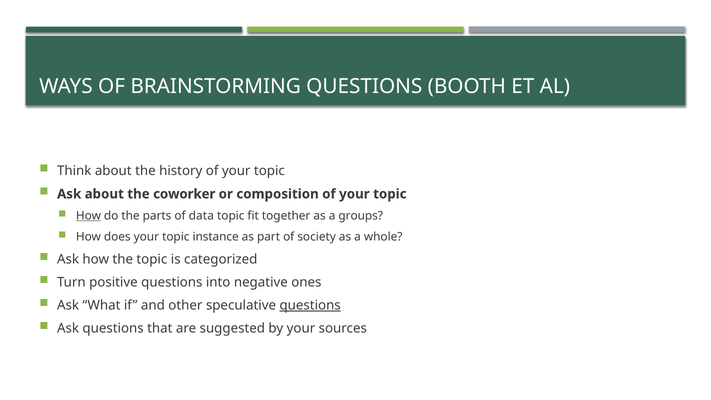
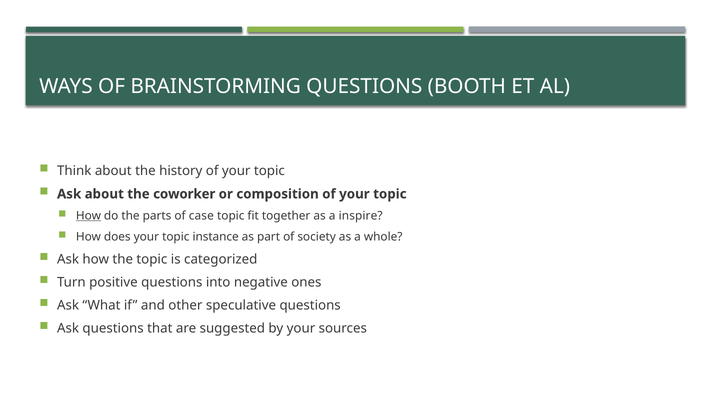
data: data -> case (201, 216)
groups: groups -> inspire (361, 216)
questions underline: present -> none (310, 305)
